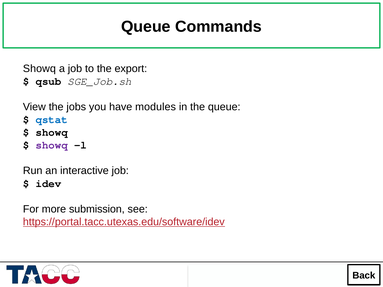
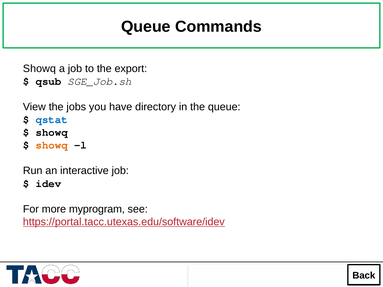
modules: modules -> directory (156, 107)
showq colour: purple -> orange (52, 145)
submission: submission -> myprogram (97, 209)
